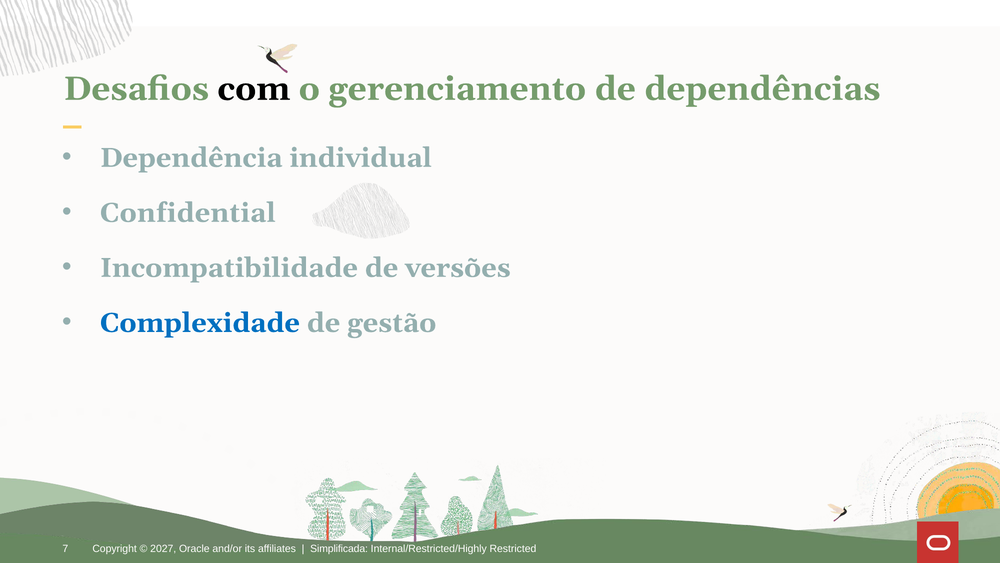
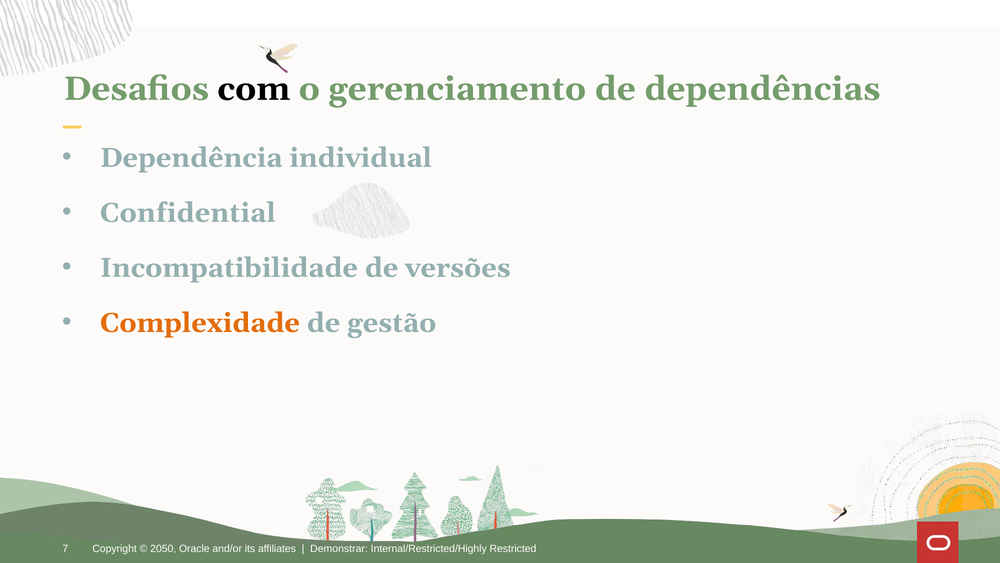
Complexidade colour: blue -> orange (200, 323)
2027: 2027 -> 2050 (163, 548)
Simplificada: Simplificada -> Demonstrar (339, 548)
